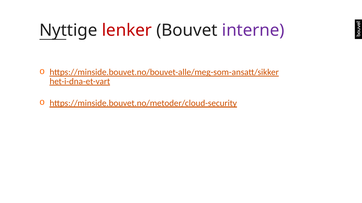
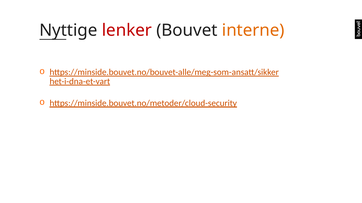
interne colour: purple -> orange (253, 30)
